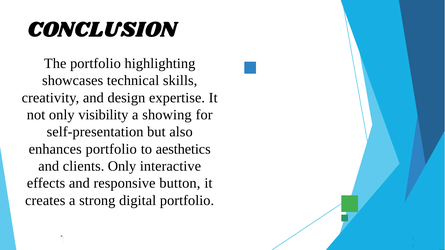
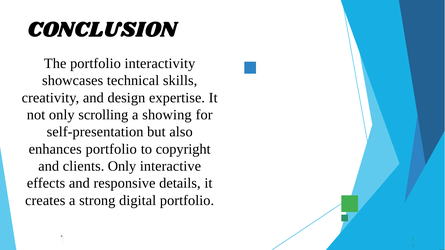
highlighting: highlighting -> interactivity (160, 64)
visibility: visibility -> scrolling (103, 115)
aesthetics: aesthetics -> copyright (183, 149)
button: button -> details (180, 184)
